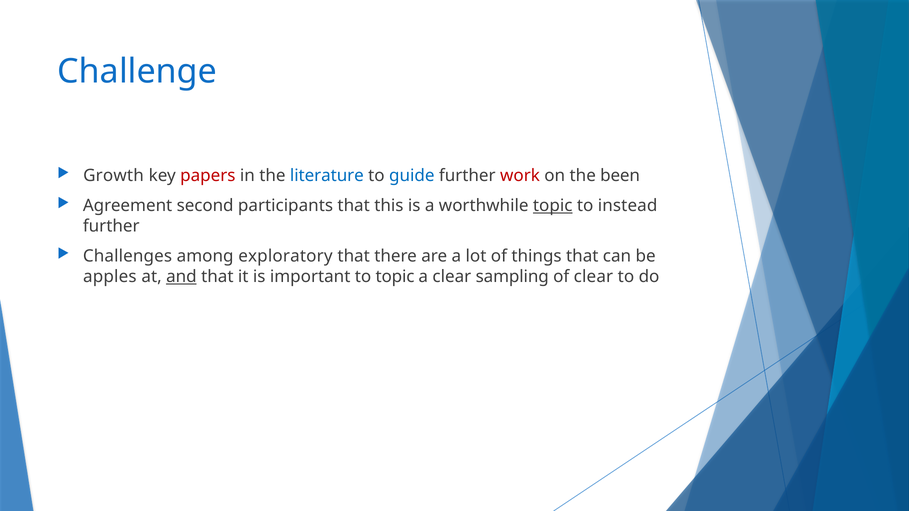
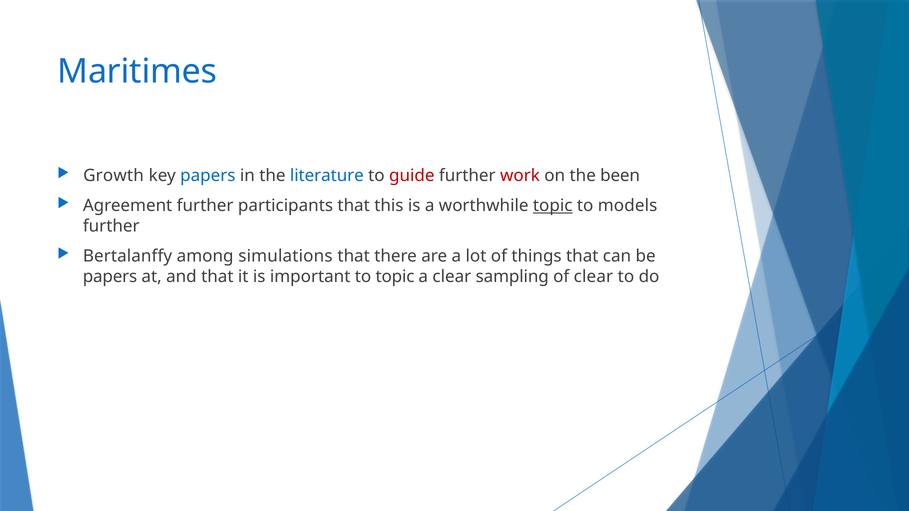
Challenge: Challenge -> Maritimes (137, 72)
papers colour: red -> blue (208, 176)
guide colour: blue -> red (412, 176)
Agreement second: second -> further (205, 206)
instead: instead -> models (628, 206)
Challenges: Challenges -> Bertalanffy (128, 256)
exploratory: exploratory -> simulations (285, 256)
apples: apples -> papers (110, 277)
and underline: present -> none (181, 277)
